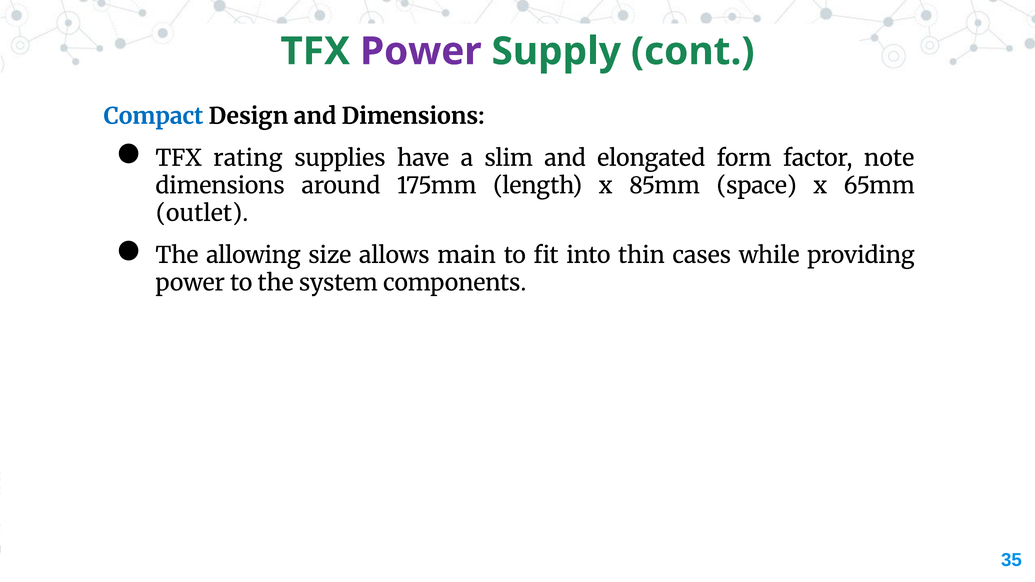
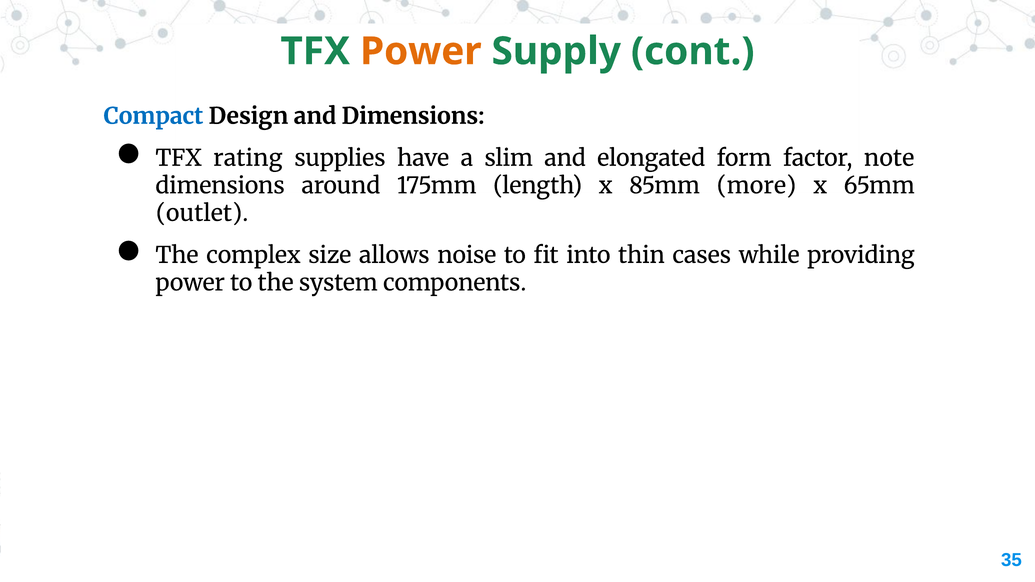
Power colour: purple -> orange (421, 51)
space: space -> more (756, 186)
allowing: allowing -> complex (253, 255)
main: main -> noise (467, 255)
